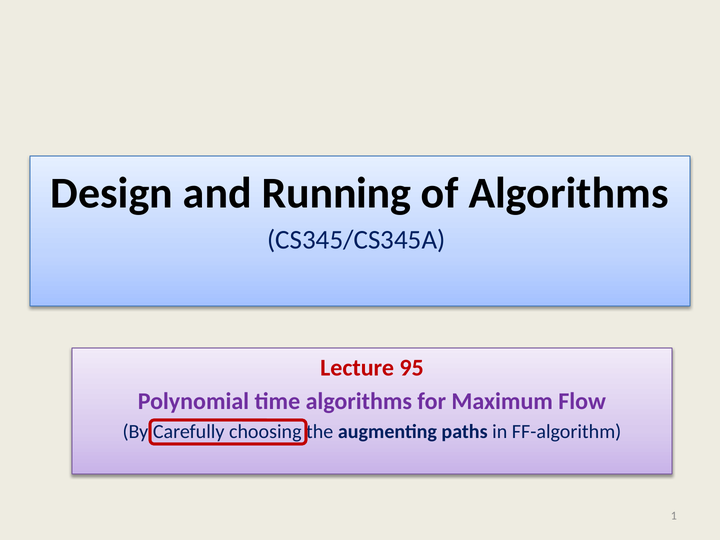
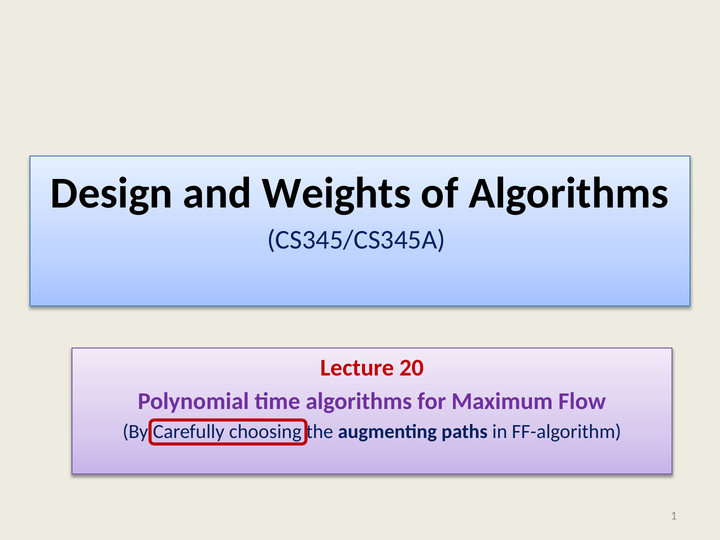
Running: Running -> Weights (336, 193)
95: 95 -> 20 (412, 368)
